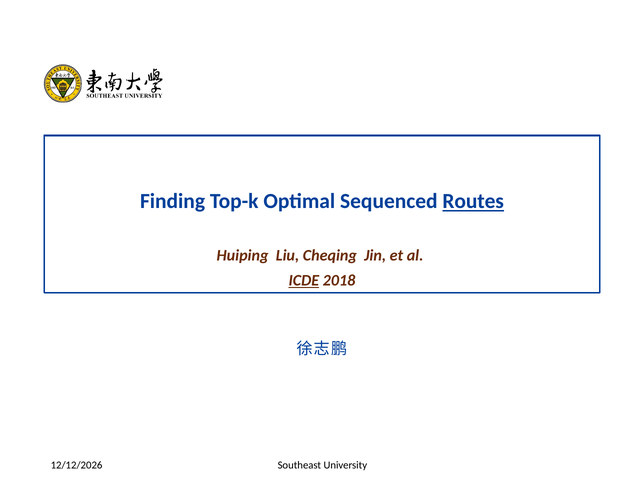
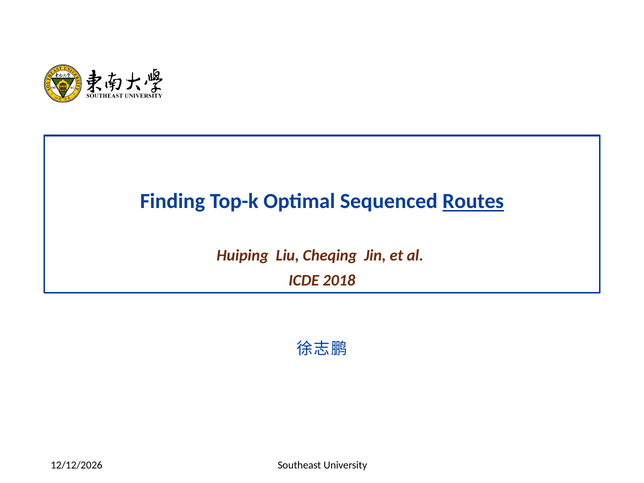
ICDE underline: present -> none (304, 281)
